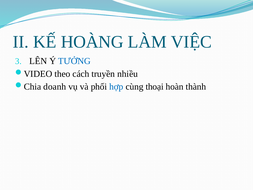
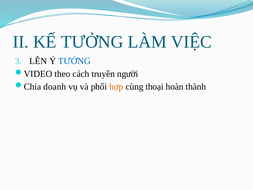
KẾ HOÀNG: HOÀNG -> TƯỞNG (92, 42)
nhiều: nhiều -> người (128, 74)
hợp colour: blue -> orange (116, 86)
